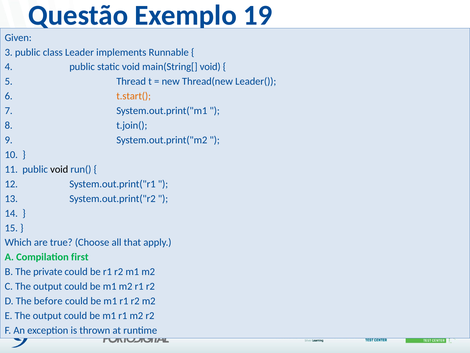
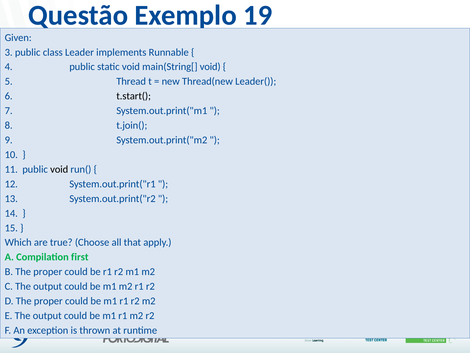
t.start( colour: orange -> black (134, 96)
B The private: private -> proper (48, 271)
D The before: before -> proper (48, 301)
